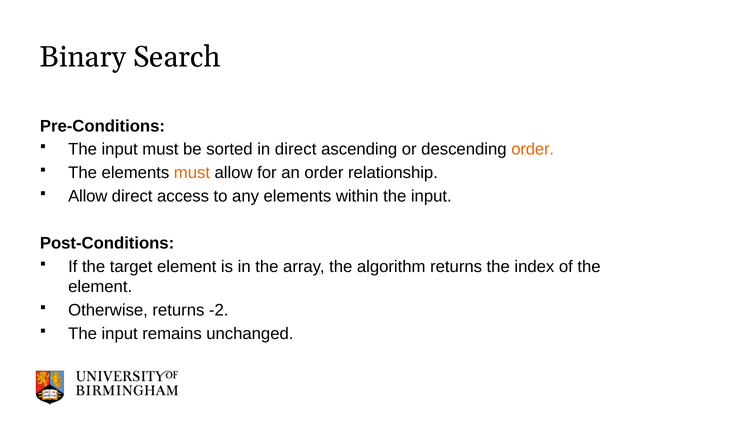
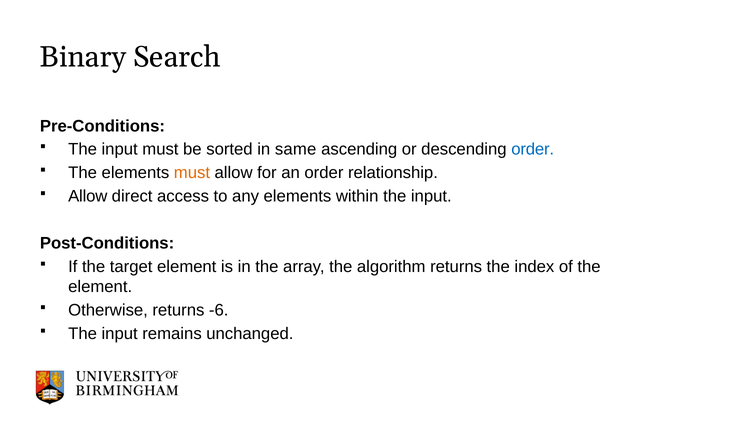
in direct: direct -> same (296, 149)
order colour: orange -> blue (533, 149)
-2: -2 -> -6 (219, 310)
